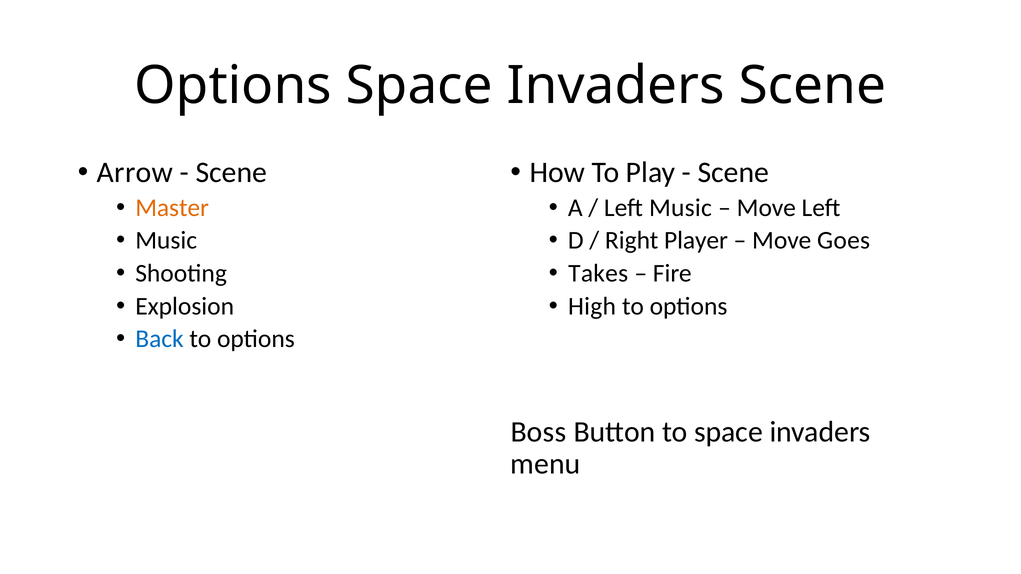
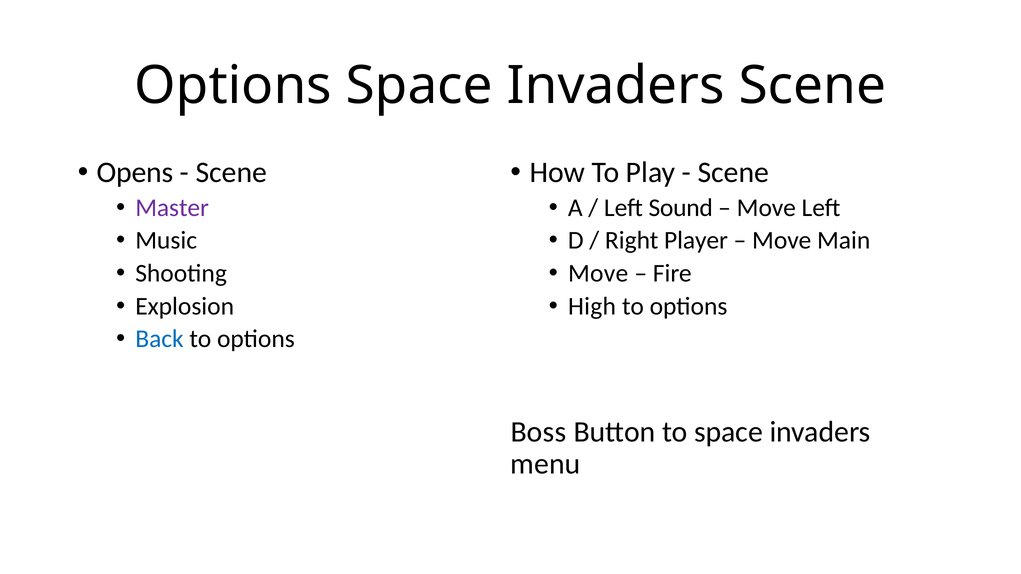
Arrow: Arrow -> Opens (135, 173)
Master colour: orange -> purple (172, 208)
Left Music: Music -> Sound (681, 208)
Goes: Goes -> Main (844, 241)
Takes: Takes -> Move (598, 273)
